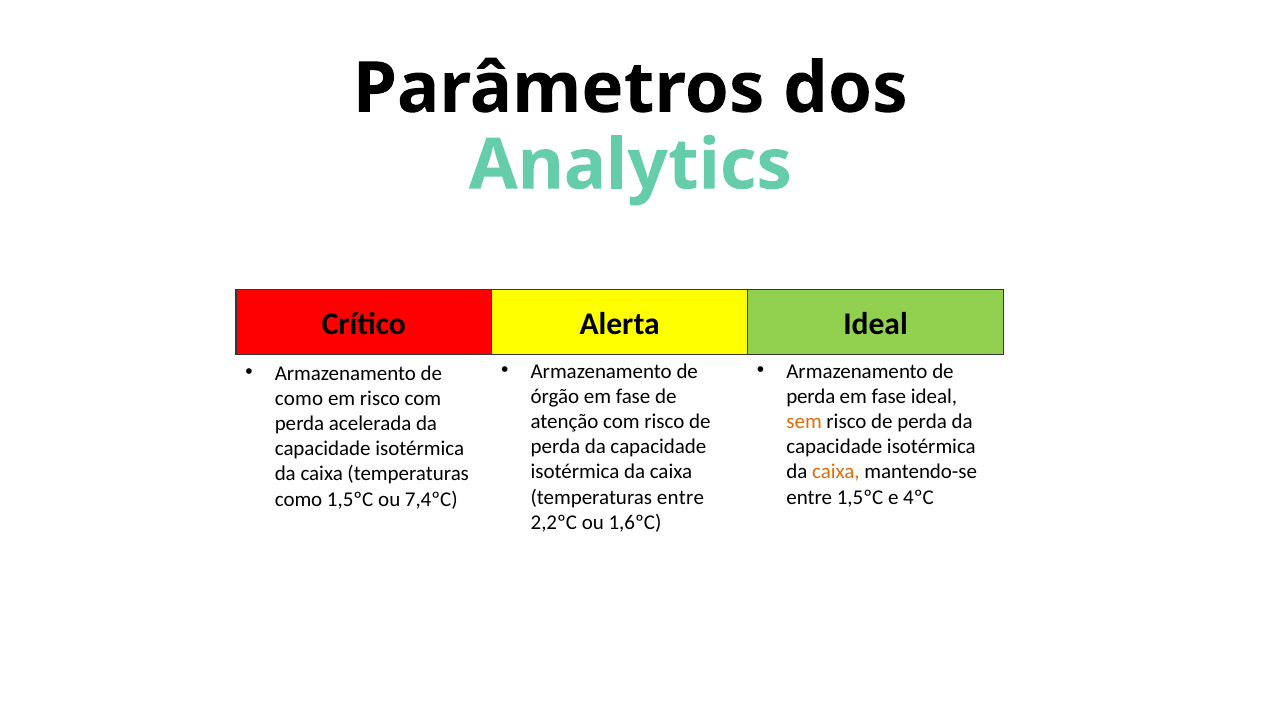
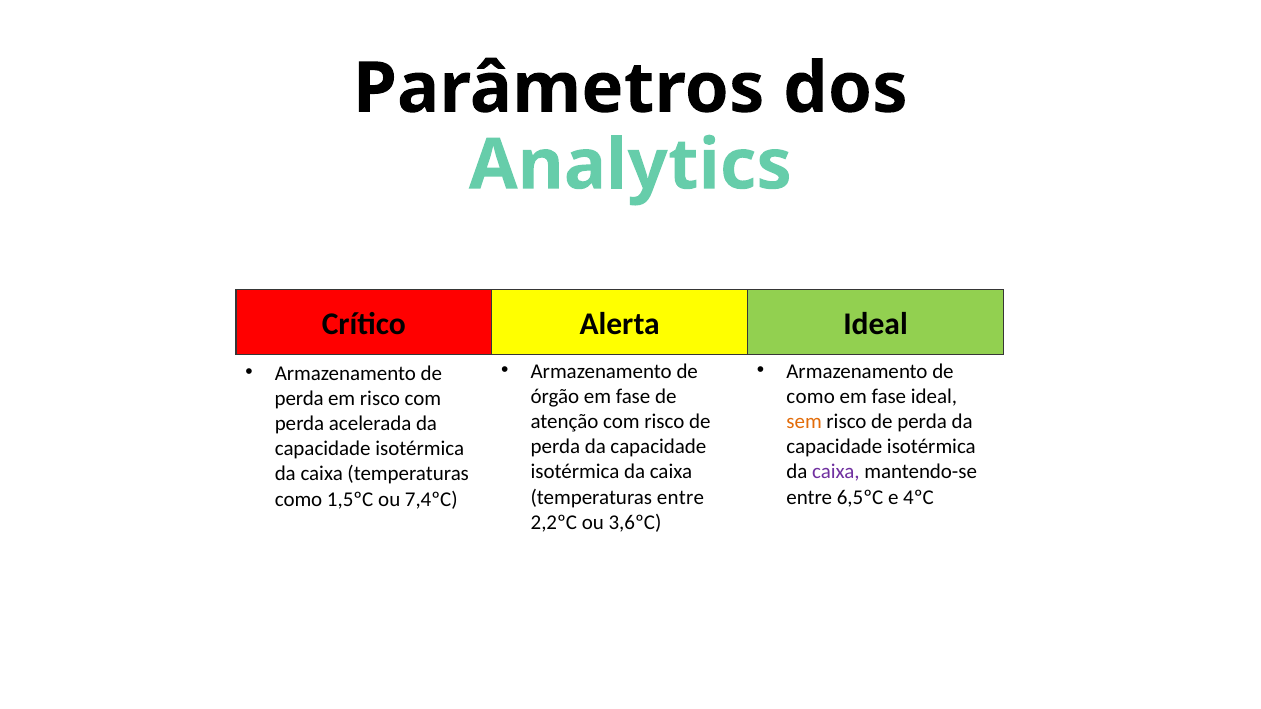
perda: perda -> como (811, 397)
como: como -> perda (299, 399)
caixa colour: orange -> purple (836, 472)
entre 1,5ºC: 1,5ºC -> 6,5ºC (860, 497)
1,6ºC: 1,6ºC -> 3,6ºC (635, 523)
